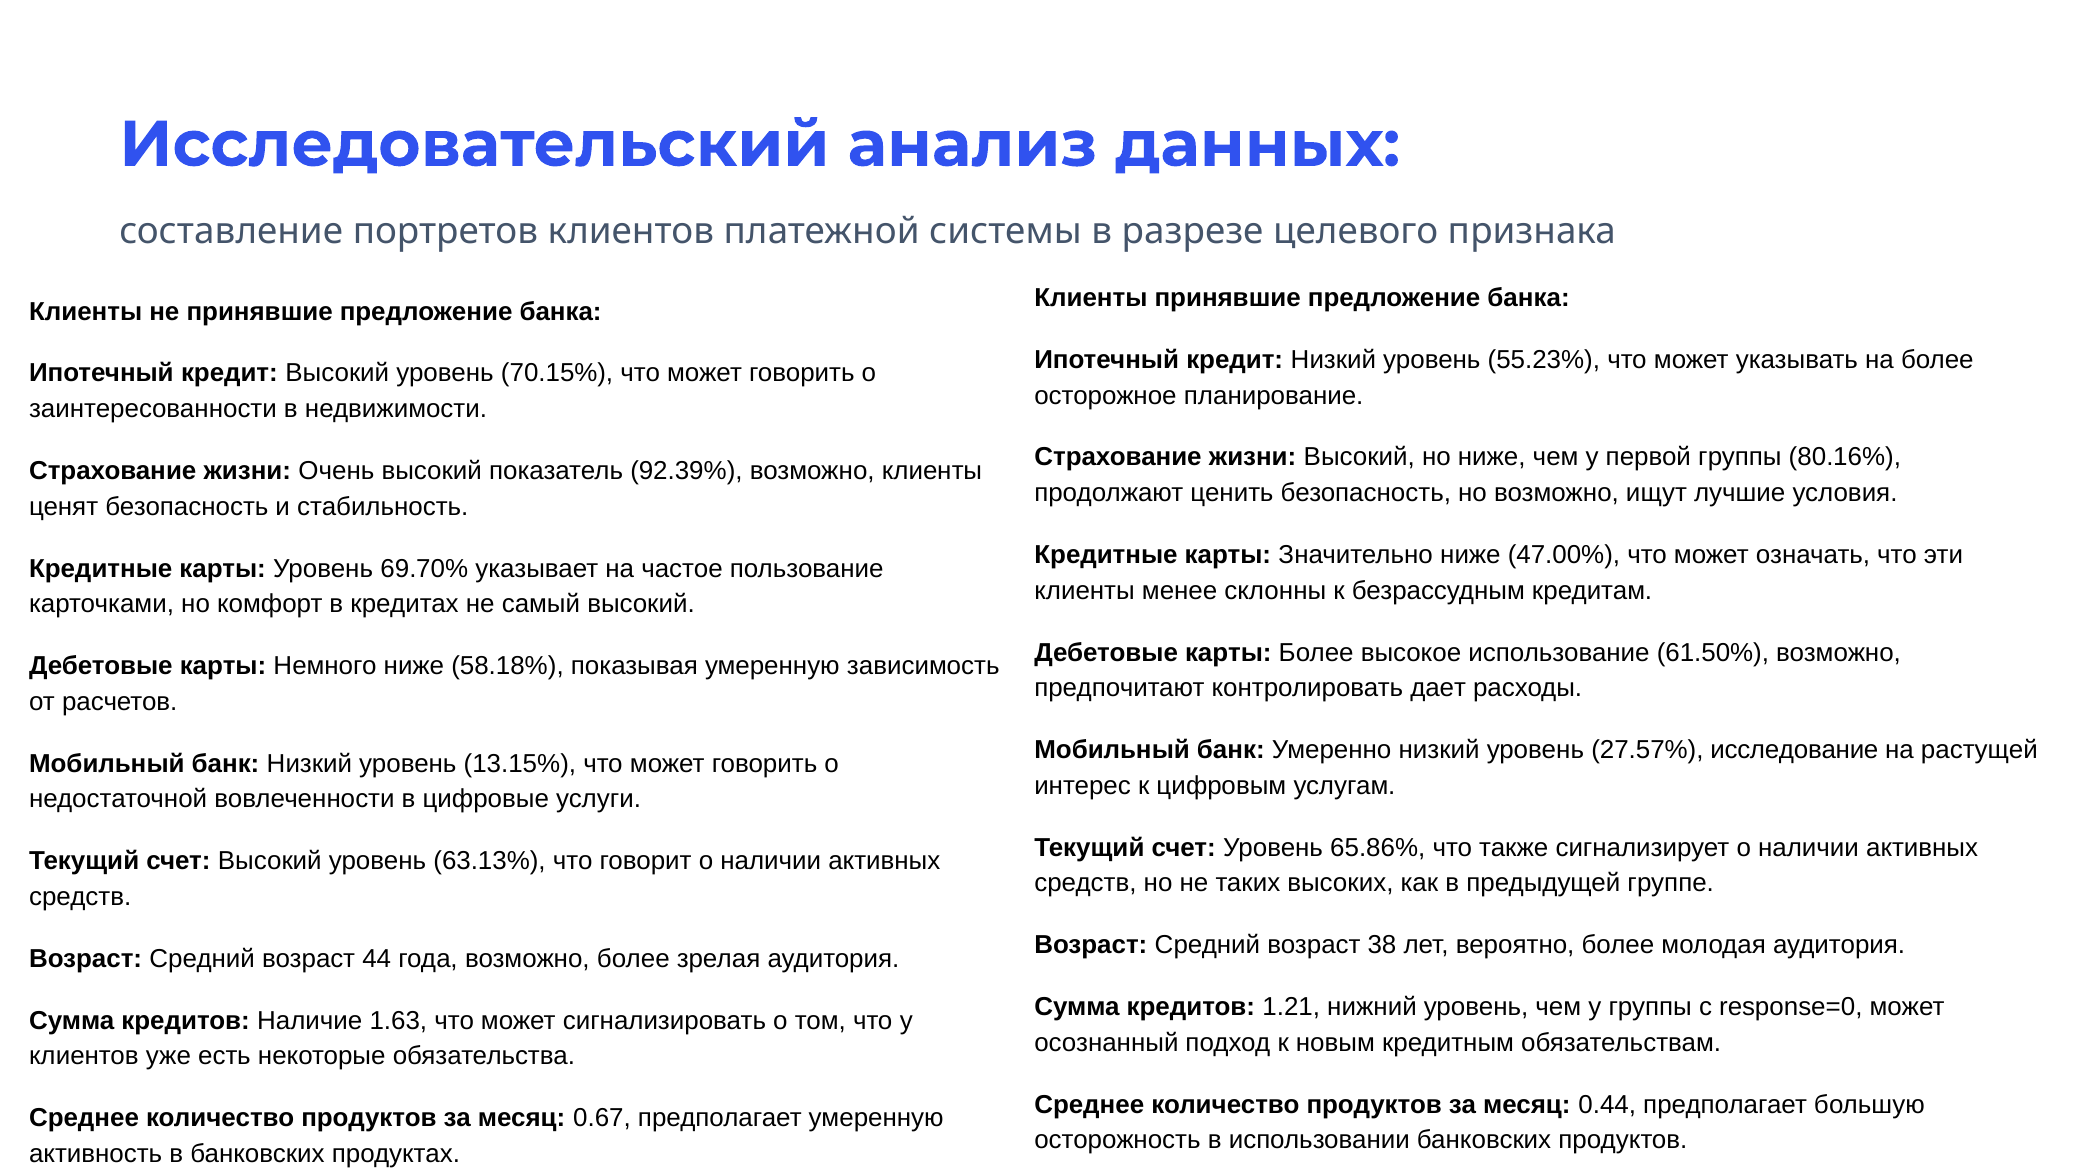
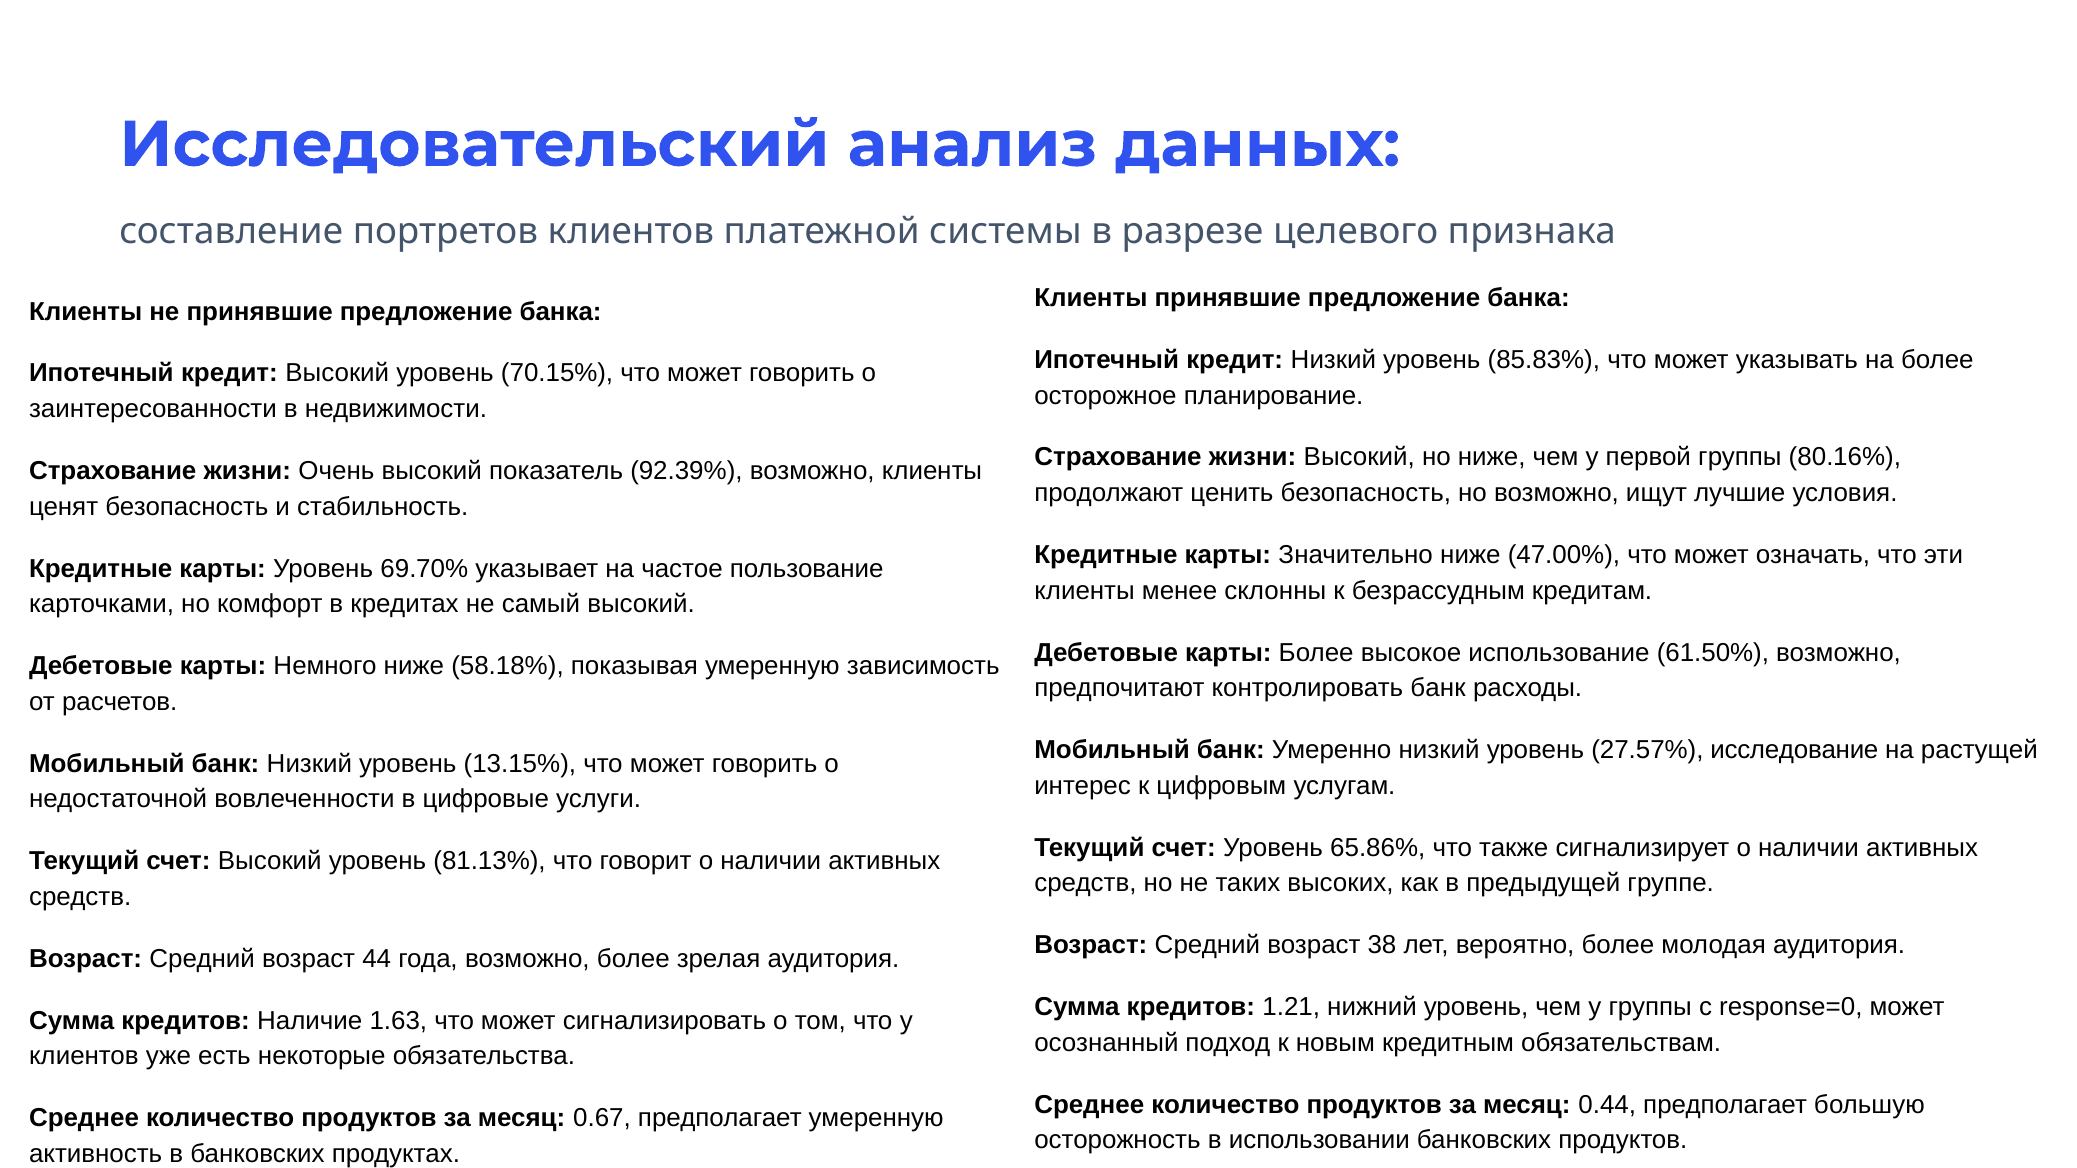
55.23%: 55.23% -> 85.83% (1544, 360)
контролировать дает: дает -> банк (1438, 688)
63.13%: 63.13% -> 81.13% (490, 861)
